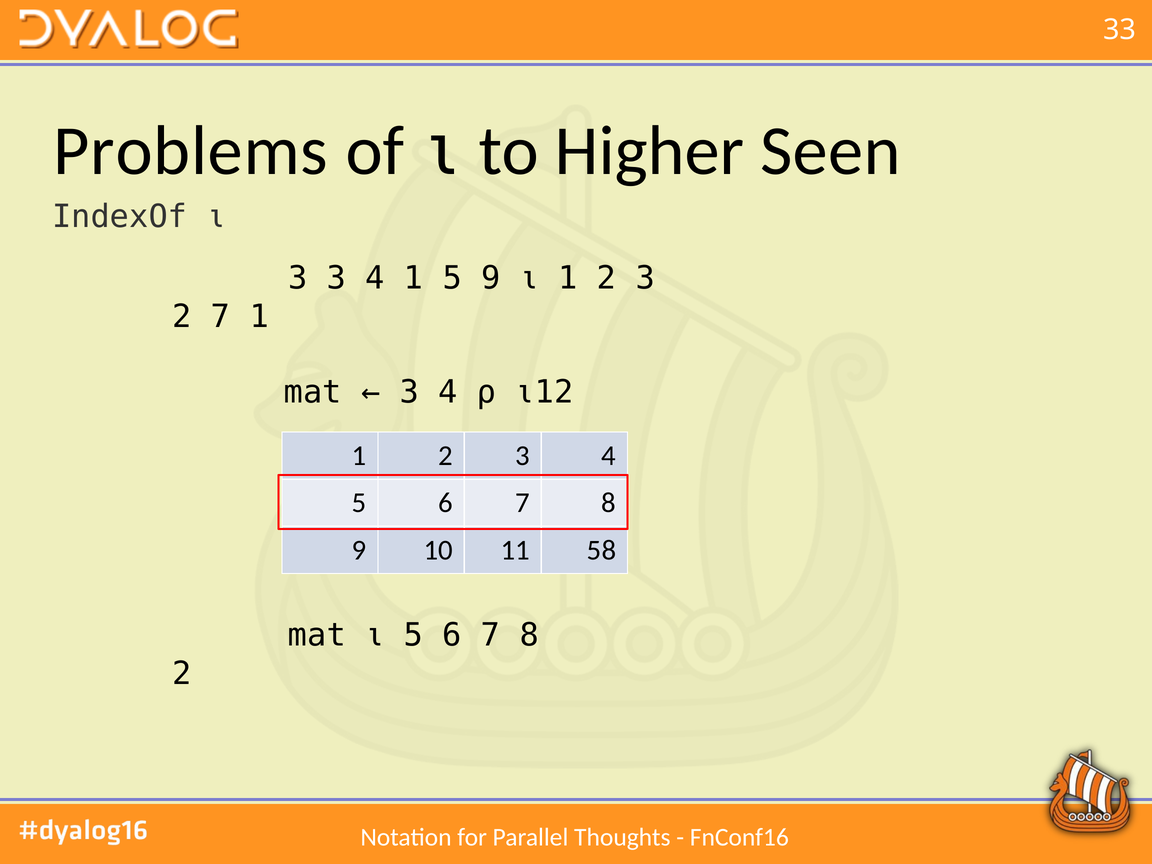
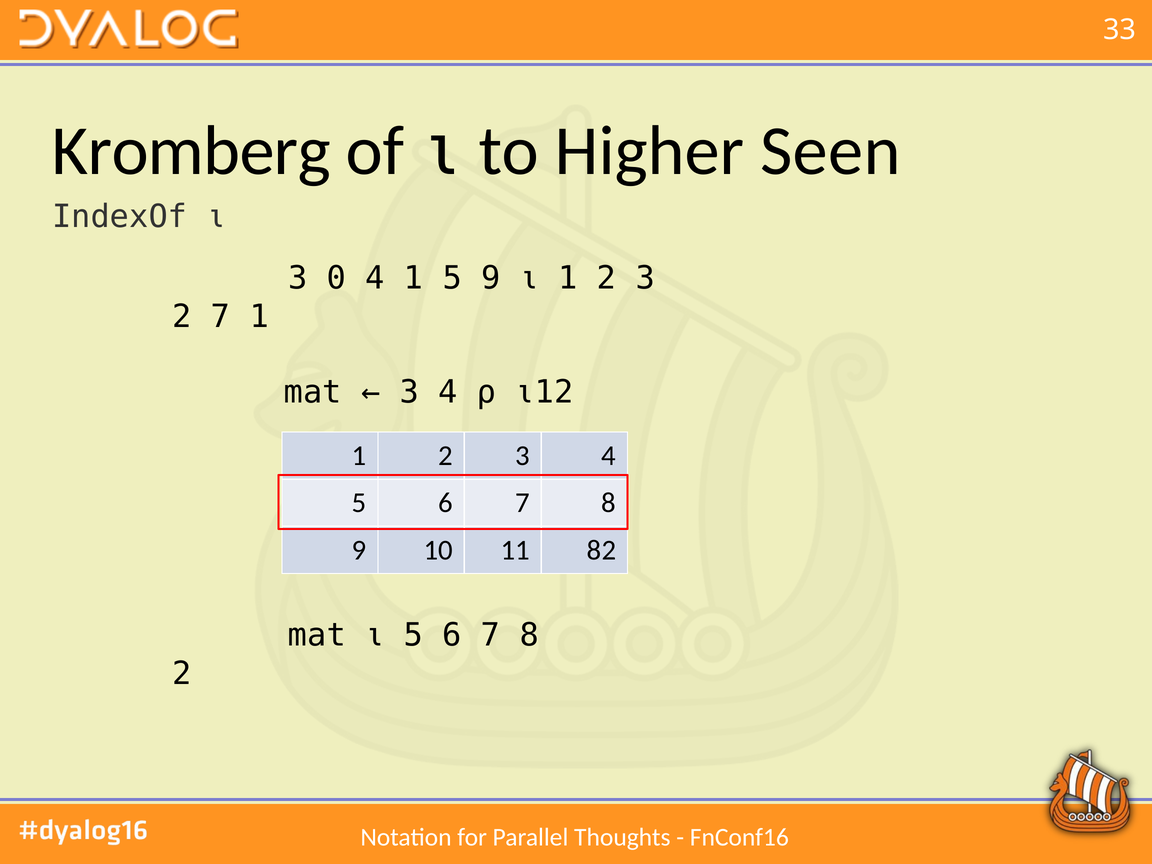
Problems: Problems -> Kromberg (191, 151)
3 3: 3 -> 0 (336, 278)
58: 58 -> 82 (602, 550)
